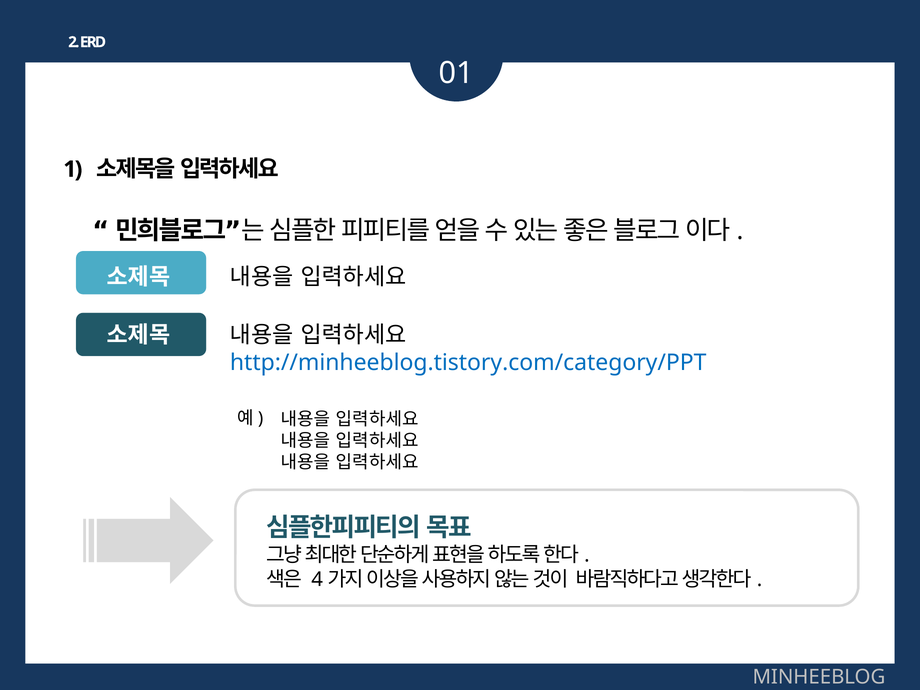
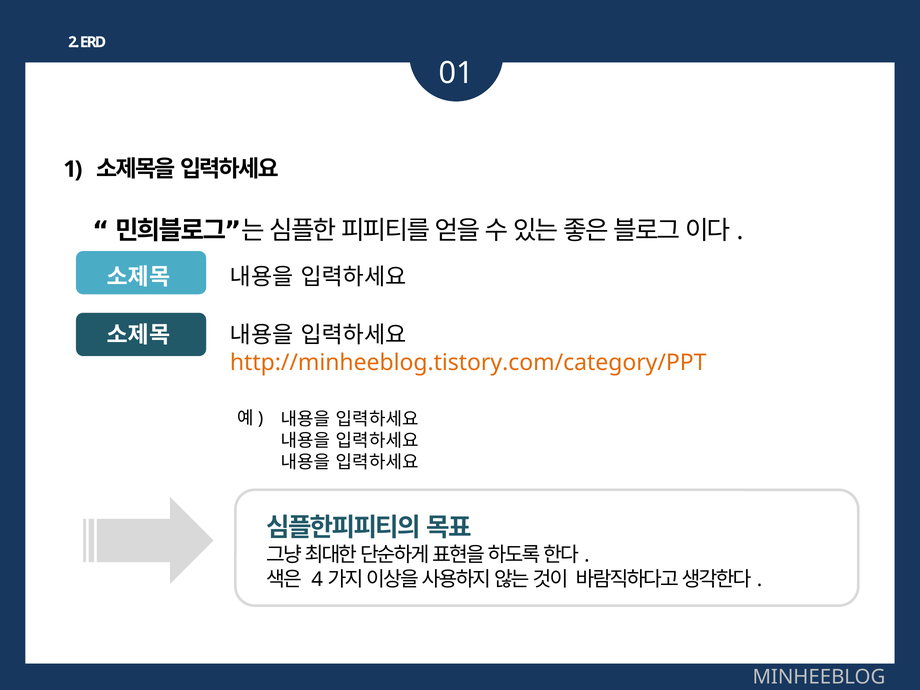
http://minheeblog.tistory.com/category/PPT colour: blue -> orange (468, 363)
